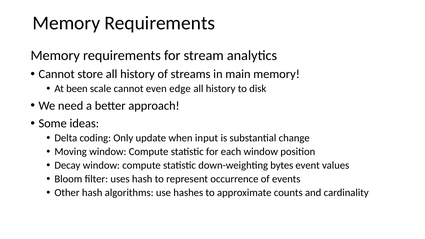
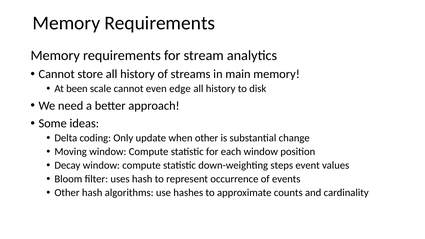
when input: input -> other (207, 138)
bytes: bytes -> steps (282, 165)
